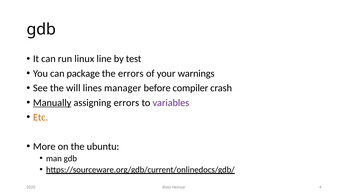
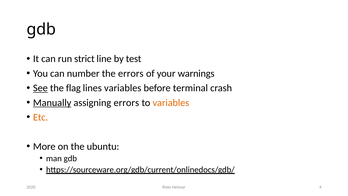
linux: linux -> strict (84, 59)
package: package -> number (83, 73)
See underline: none -> present (40, 88)
will: will -> flag (73, 88)
lines manager: manager -> variables (123, 88)
compiler: compiler -> terminal (190, 88)
variables colour: purple -> orange (171, 103)
